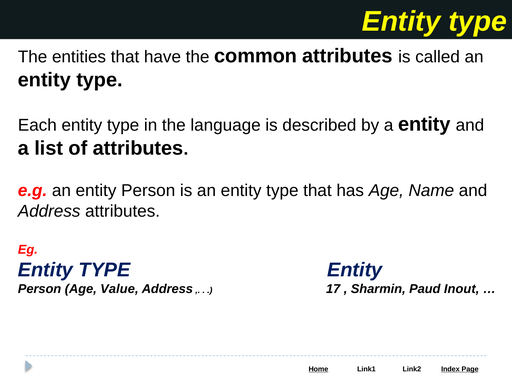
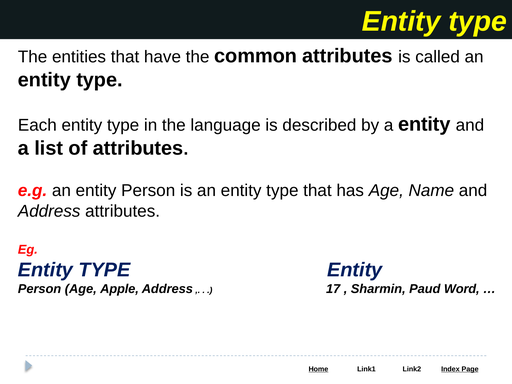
Value: Value -> Apple (120, 289)
Inout: Inout -> Word (462, 289)
